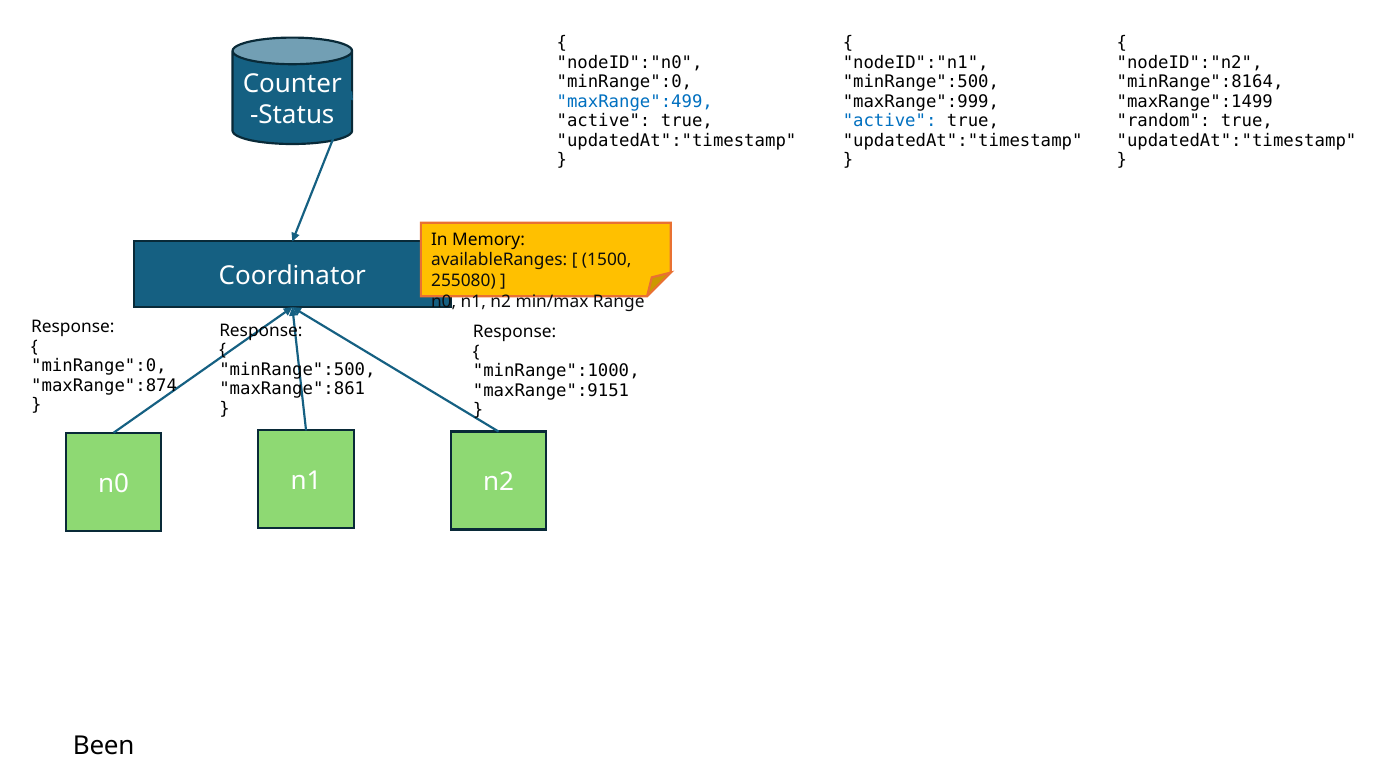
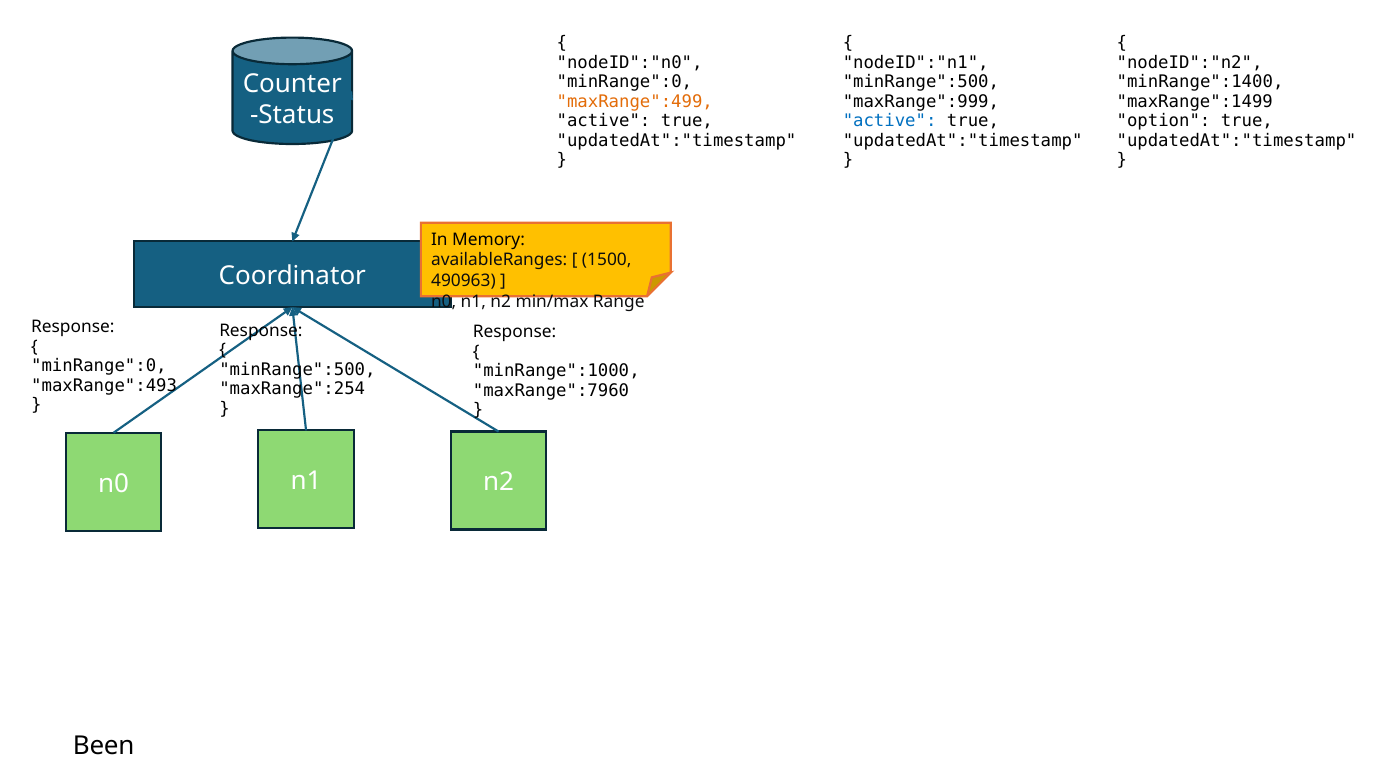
minRange":8164: minRange":8164 -> minRange":1400 (1200, 82)
maxRange":499 colour: blue -> orange (635, 102)
random: random -> option (1163, 121)
255080: 255080 -> 490963 (463, 281)
maxRange":874: maxRange":874 -> maxRange":493 (104, 386)
maxRange":861: maxRange":861 -> maxRange":254 (292, 389)
maxRange":9151: maxRange":9151 -> maxRange":7960 (551, 391)
